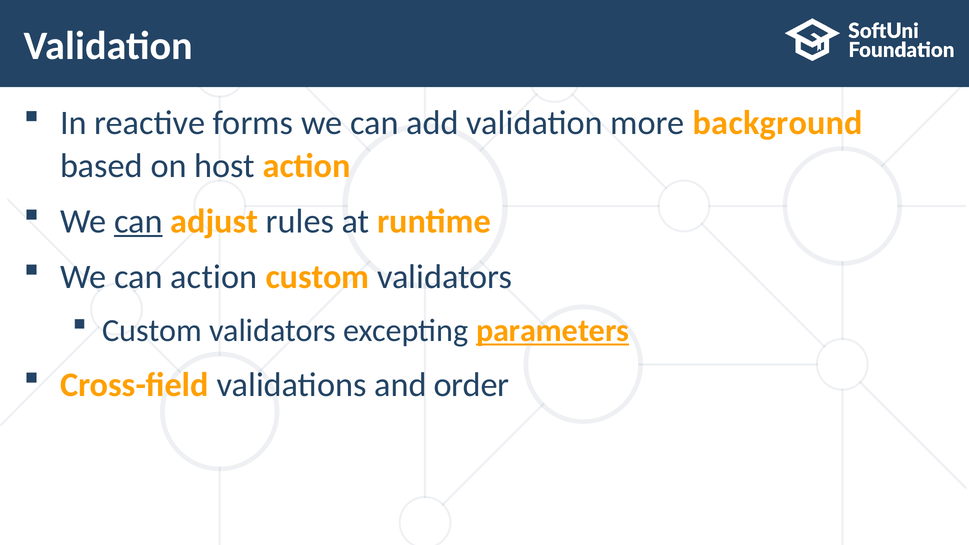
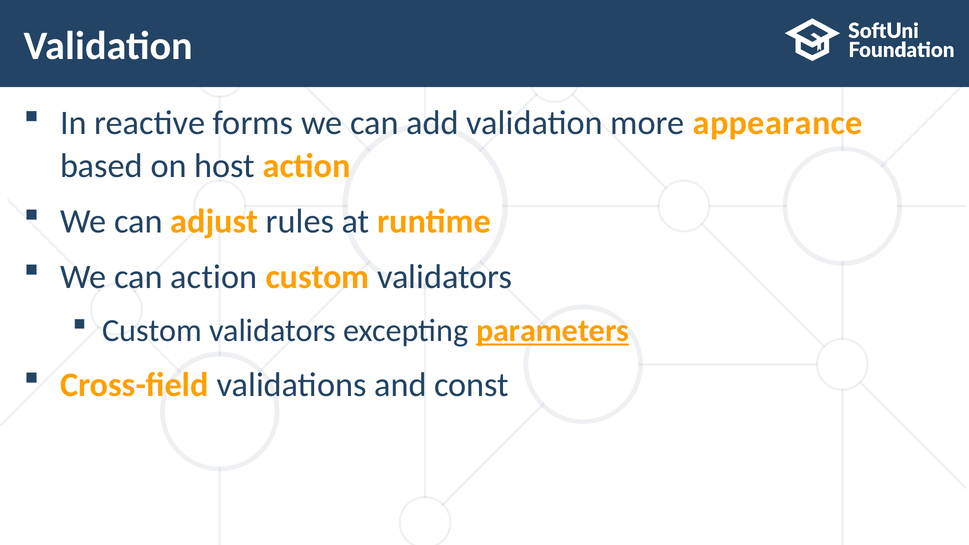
background: background -> appearance (778, 123)
can underline: present -> none (138, 221)
order: order -> const (471, 385)
